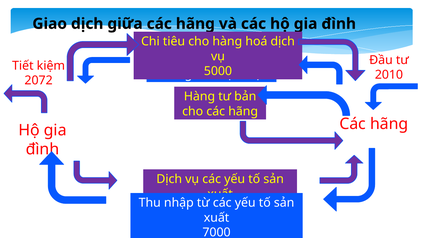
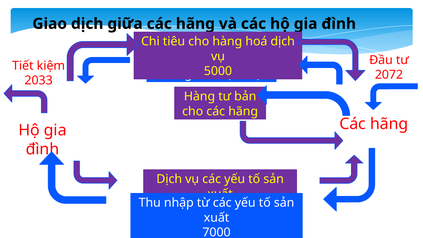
2010: 2010 -> 2072 (389, 75)
2072: 2072 -> 2033 (39, 80)
